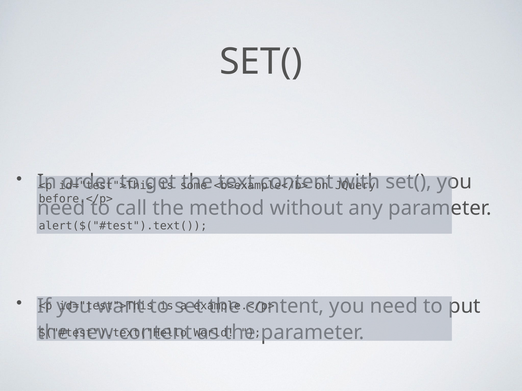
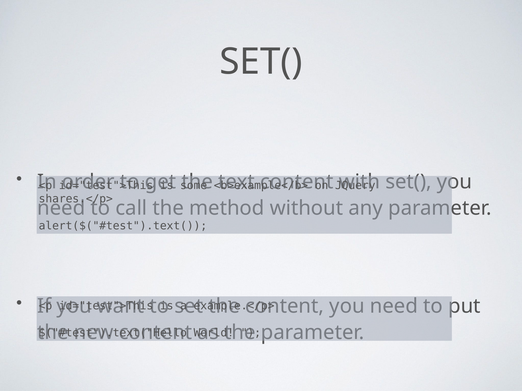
before.</p>: before.</p> -> shares.</p> (76, 199)
